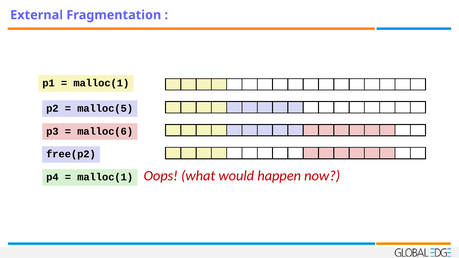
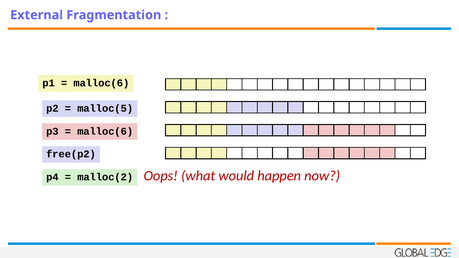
malloc(1: malloc(1 -> malloc(6 (101, 83)
malloc(1: malloc(1 -> malloc(2 (105, 177)
